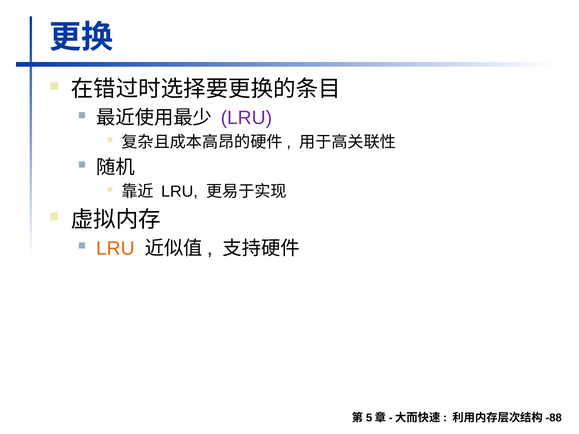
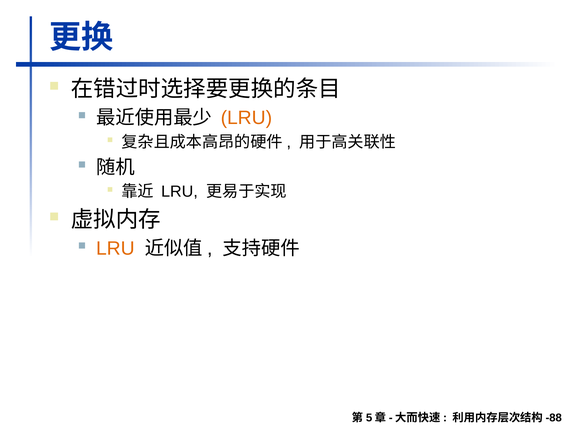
LRU colour: purple -> orange (247, 118)
